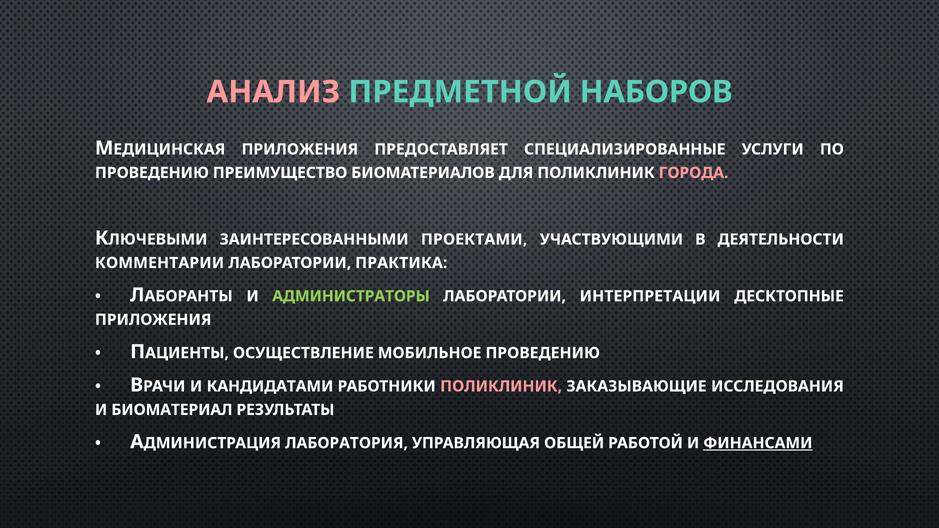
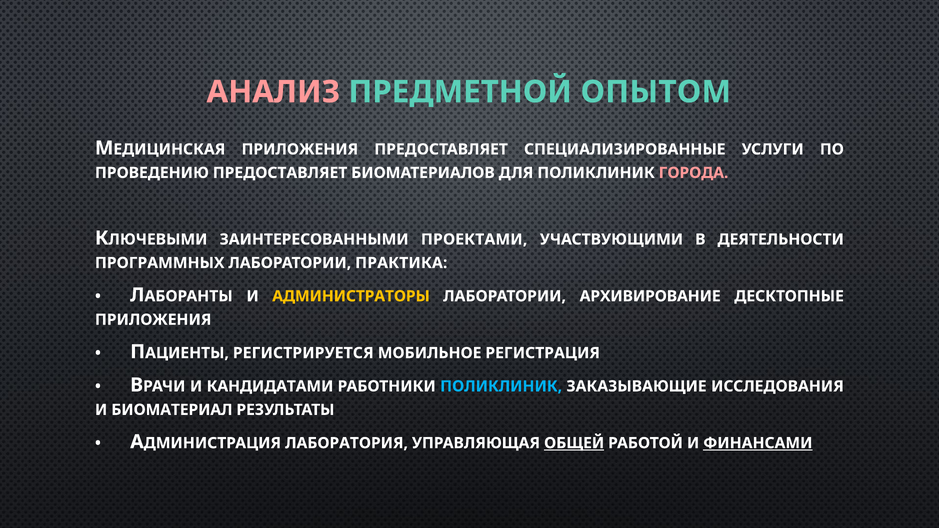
НАБОРОВ: НАБОРОВ -> ОПЫТОМ (656, 92)
ПРОВЕДЕНИЮ ПРЕИМУЩЕСТВО: ПРЕИМУЩЕСТВО -> ПРЕДОСТАВЛЯЕТ (280, 173)
КОММЕНТАРИИ: КОММЕНТАРИИ -> ПРОГРАММНЫХ (160, 263)
АДМИНИСТРАТОРЫ colour: light green -> yellow (351, 296)
ИНТЕРПРЕТАЦИИ: ИНТЕРПРЕТАЦИИ -> АРХИВИРОВАНИЕ (650, 296)
ОСУЩЕСТВЛЕНИЕ: ОСУЩЕСТВЛЕНИЕ -> РЕГИСТРИРУЕТСЯ (303, 353)
МОБИЛЬНОЕ ПРОВЕДЕНИЮ: ПРОВЕДЕНИЮ -> РЕГИСТРАЦИЯ (543, 353)
ПОЛИКЛИНИК colour: pink -> light blue (501, 386)
ОБЩЕЙ underline: none -> present (574, 443)
